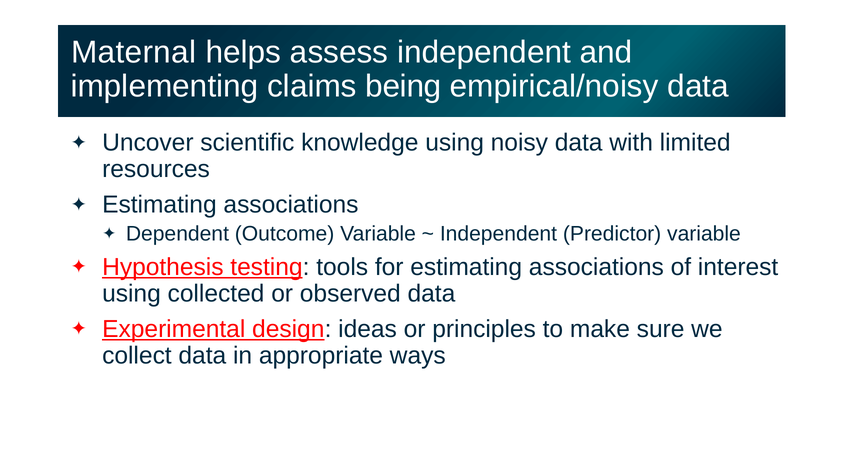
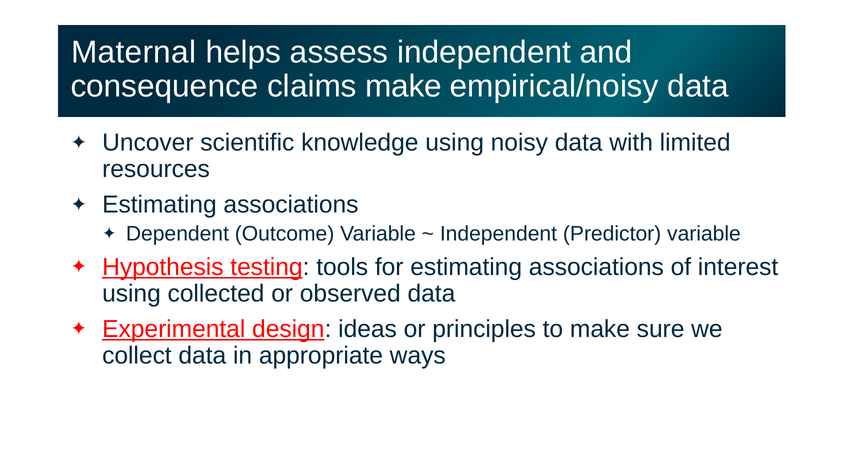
implementing: implementing -> consequence (165, 86)
claims being: being -> make (403, 86)
